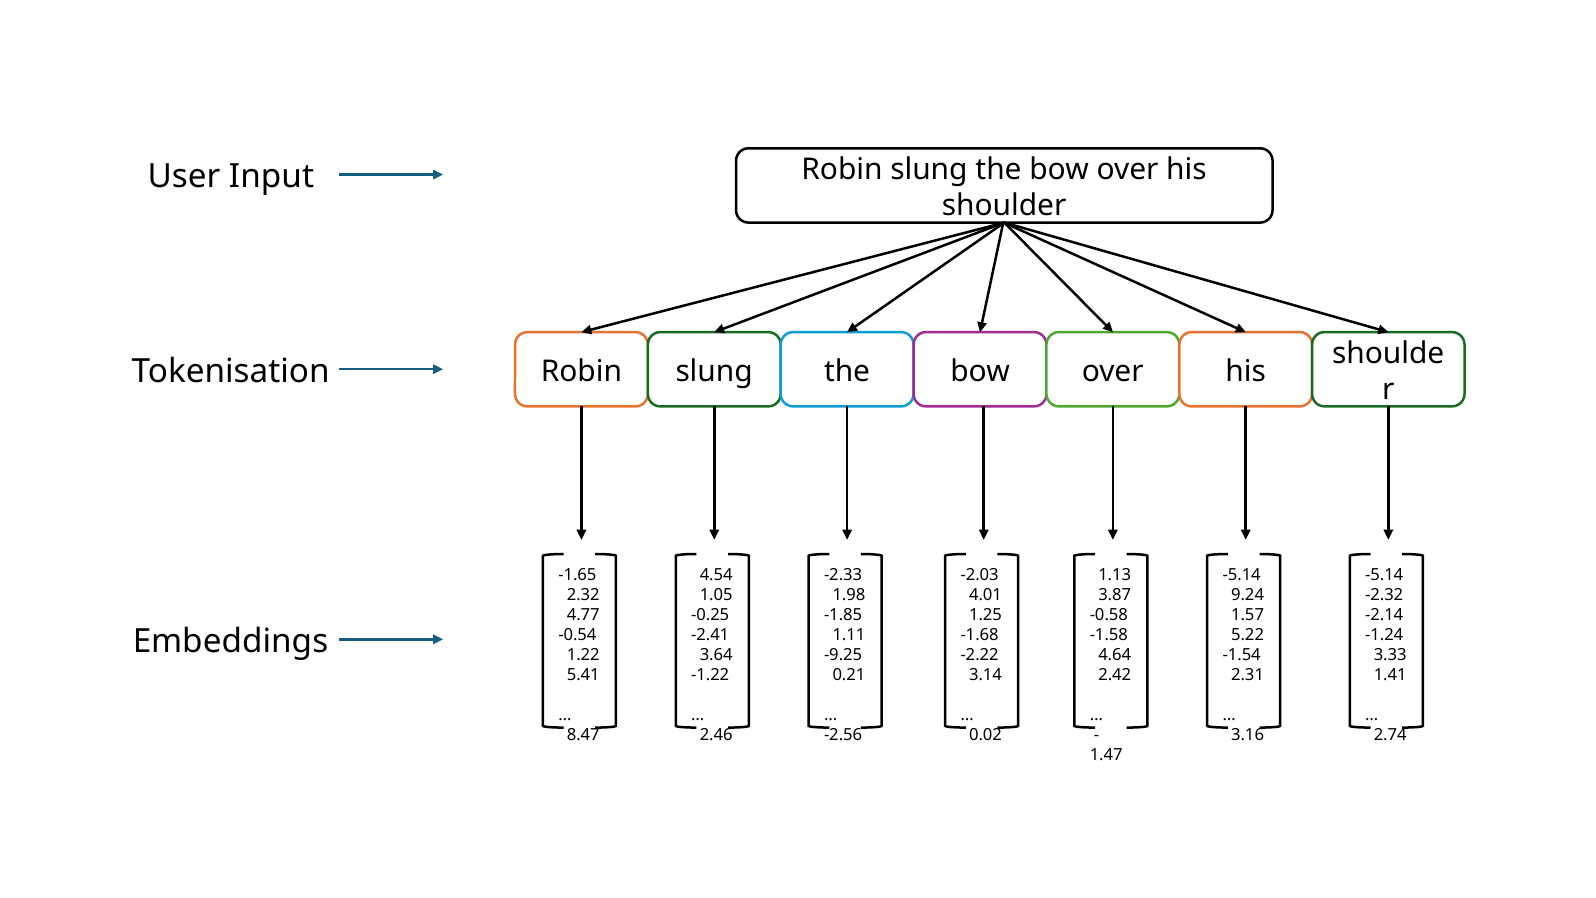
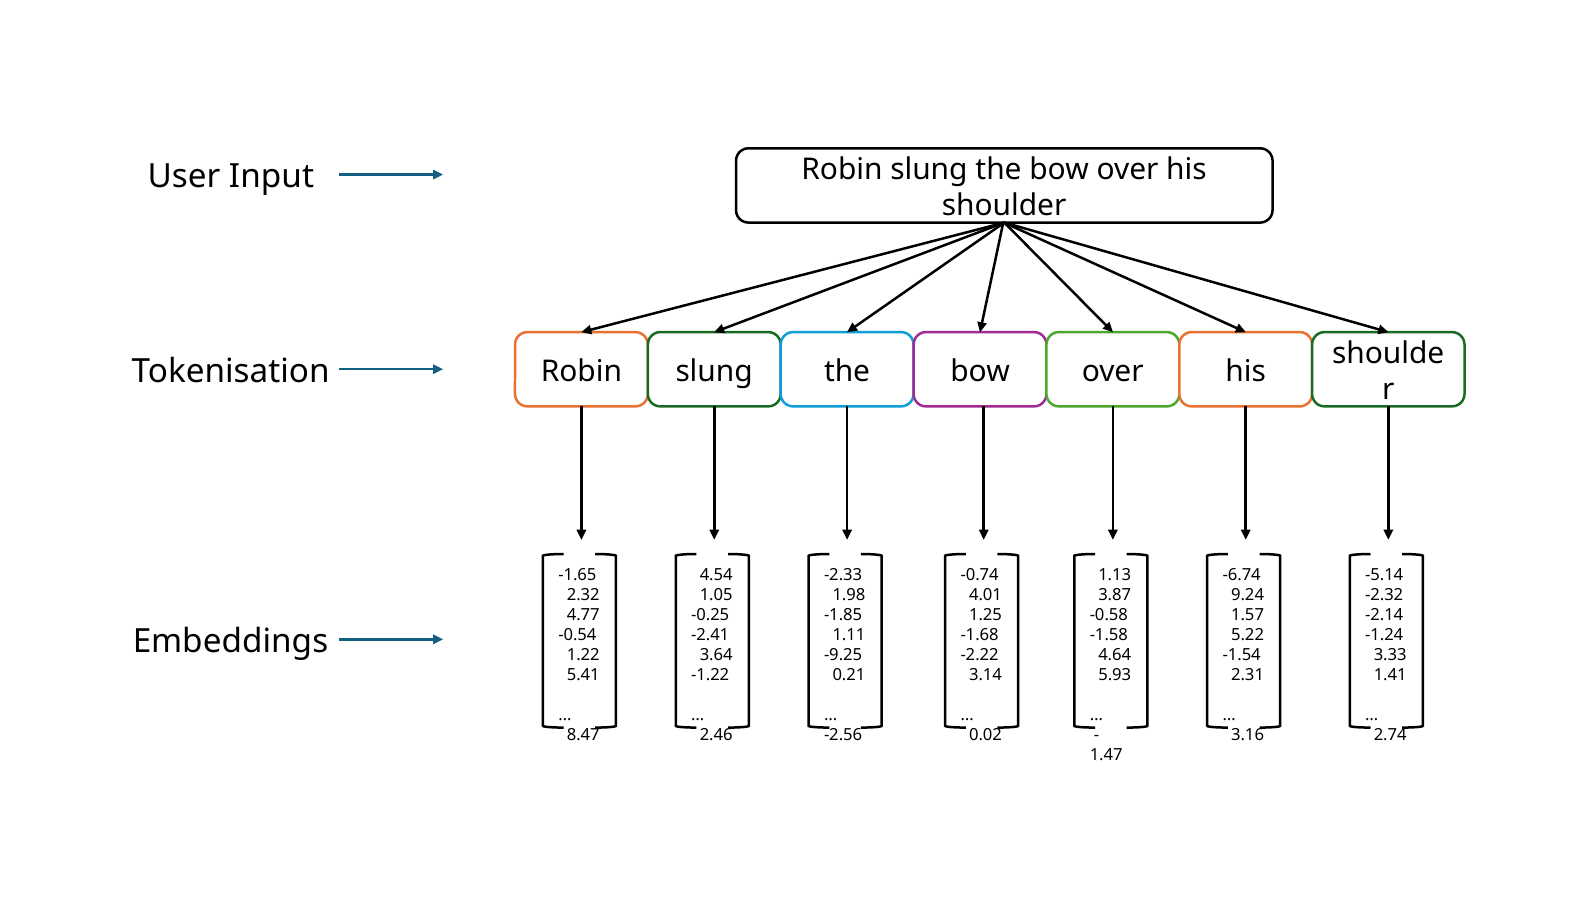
-2.03: -2.03 -> -0.74 (980, 574)
-5.14: -5.14 -> -6.74 (1242, 574)
2.42: 2.42 -> 5.93 (1115, 674)
